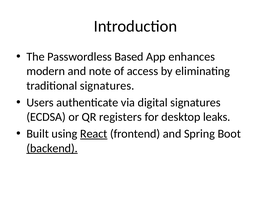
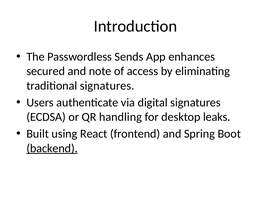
Based: Based -> Sends (129, 57)
modern: modern -> secured (46, 71)
registers: registers -> handling (120, 117)
React underline: present -> none (94, 134)
